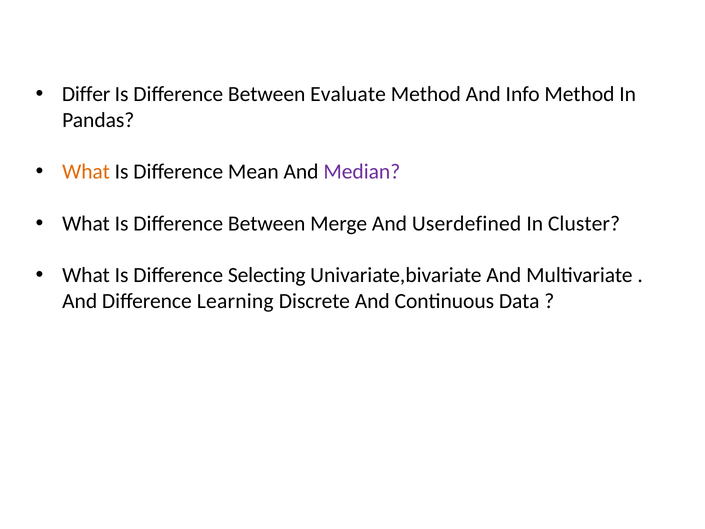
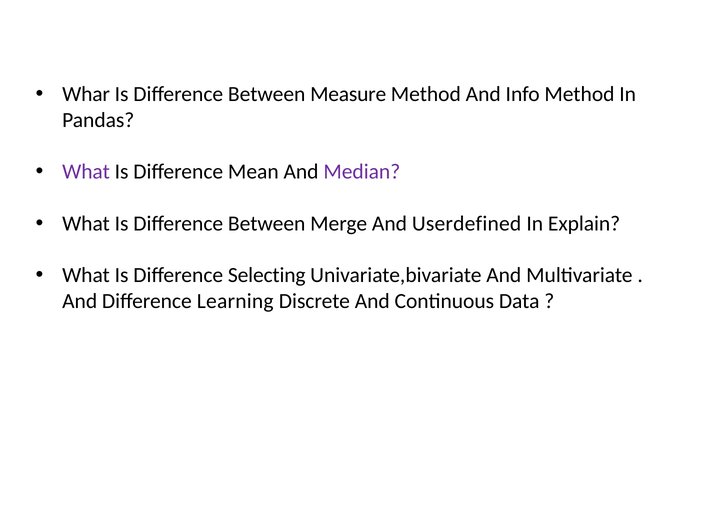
Differ: Differ -> Whar (86, 94)
Evaluate: Evaluate -> Measure (348, 94)
What colour: orange -> purple (86, 172)
Cluster: Cluster -> Explain (584, 223)
